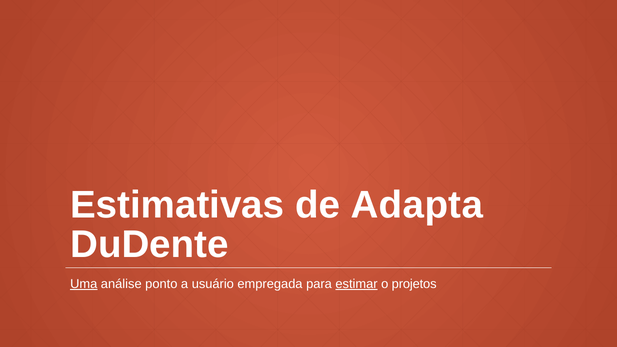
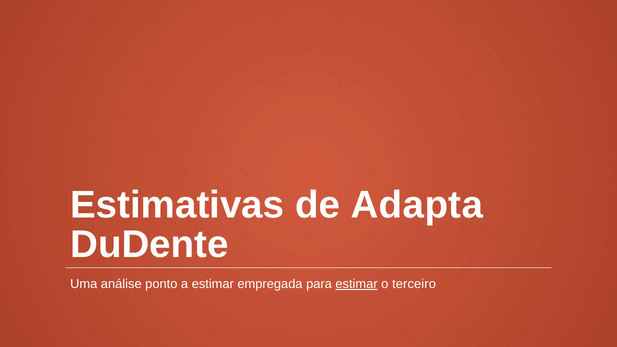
Uma underline: present -> none (84, 284)
a usuário: usuário -> estimar (213, 284)
projetos: projetos -> terceiro (414, 284)
